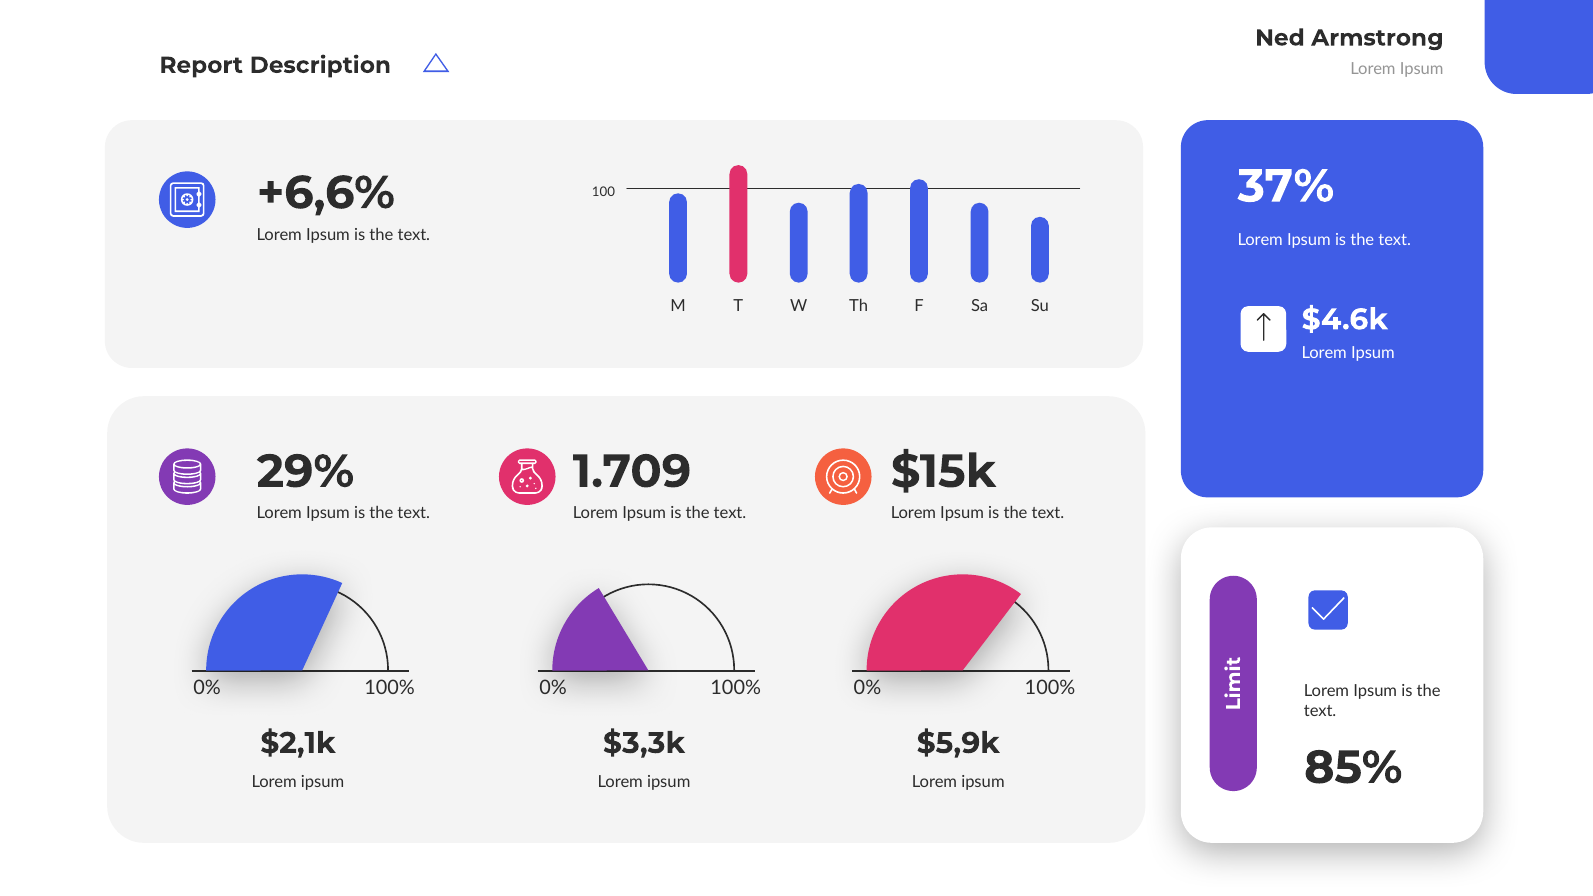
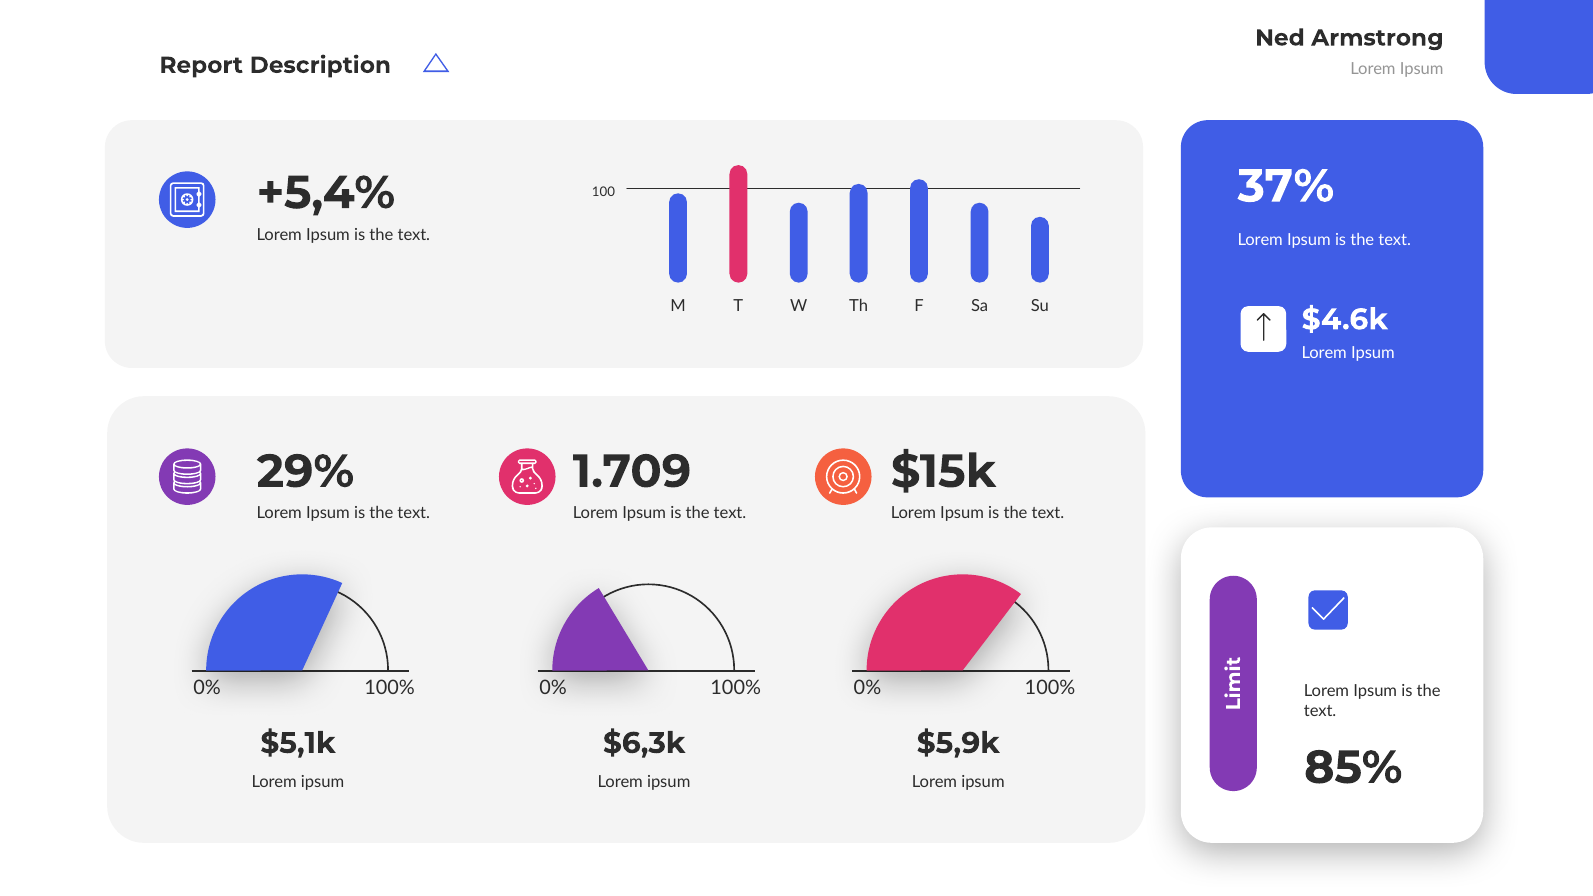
+6,6%: +6,6% -> +5,4% (326, 193)
$2,1k: $2,1k -> $5,1k (298, 743)
$3,3k: $3,3k -> $6,3k (644, 743)
